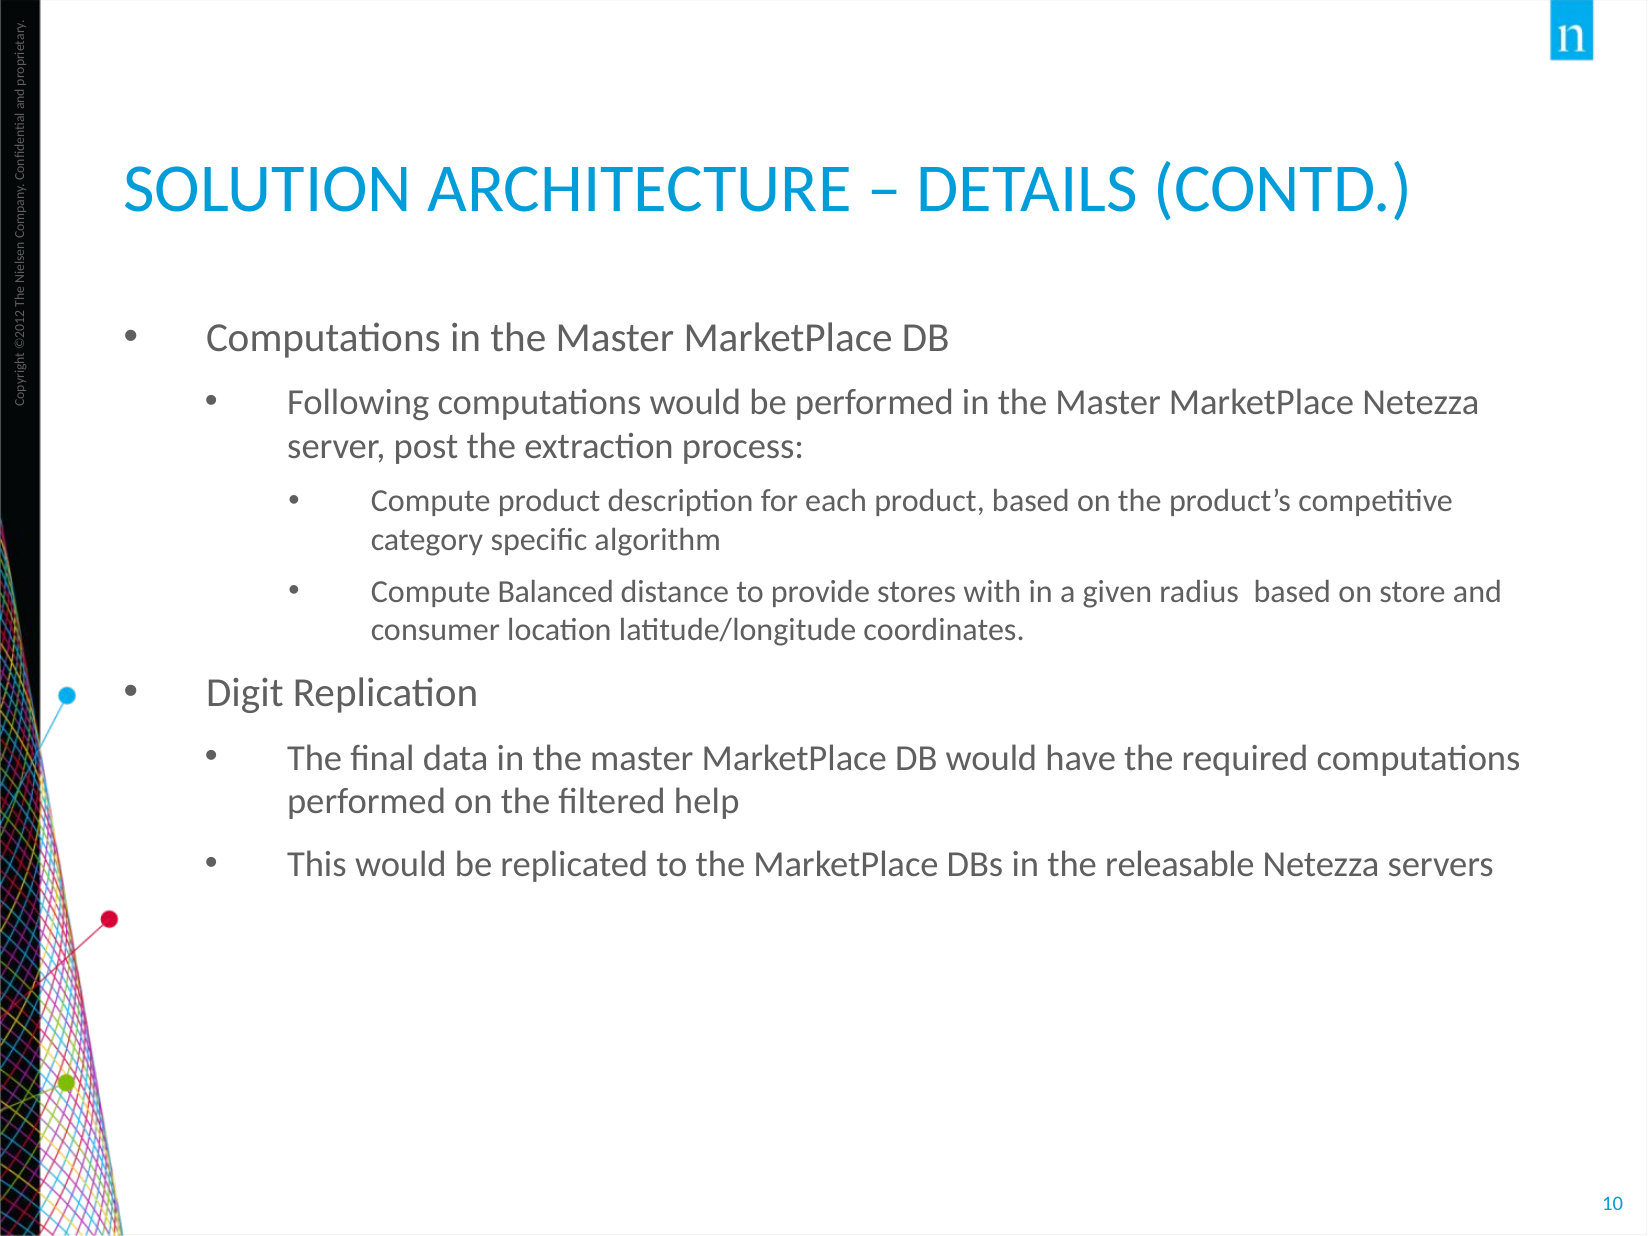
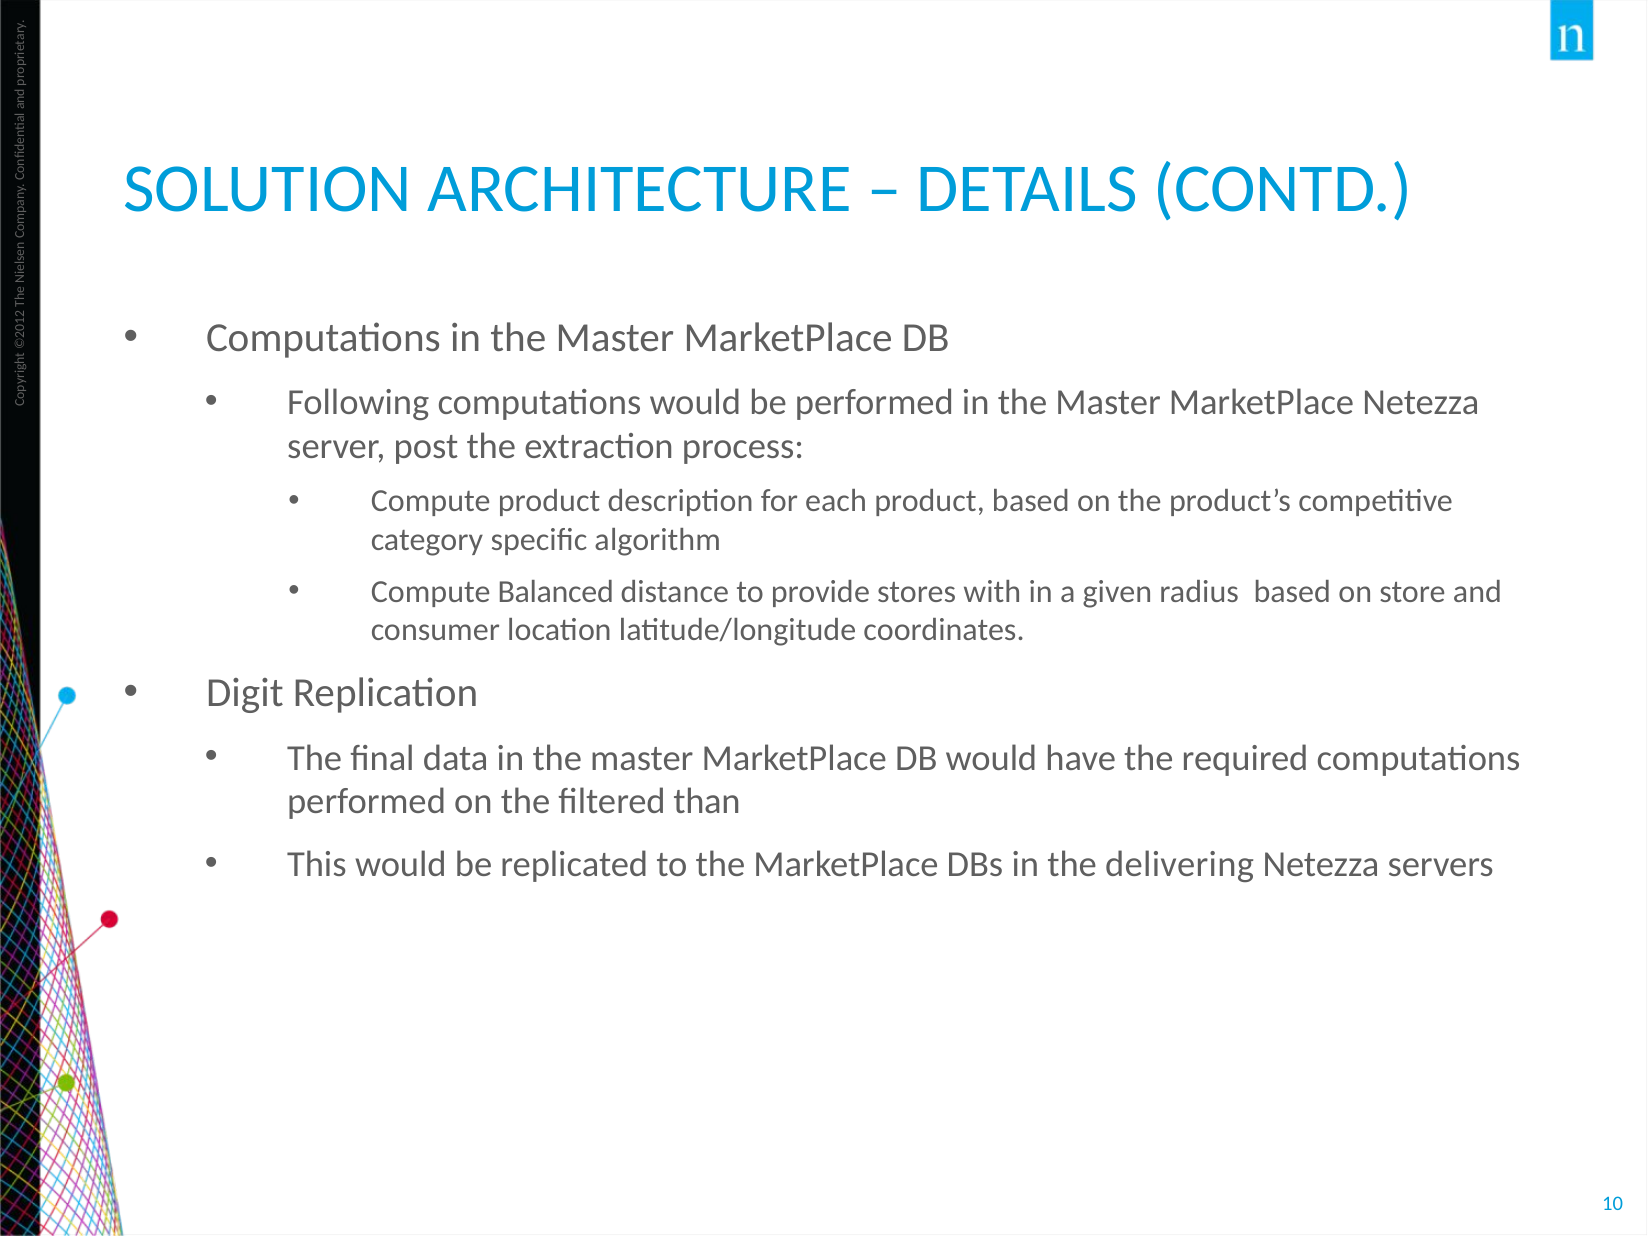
help: help -> than (707, 802)
releasable: releasable -> delivering (1180, 864)
